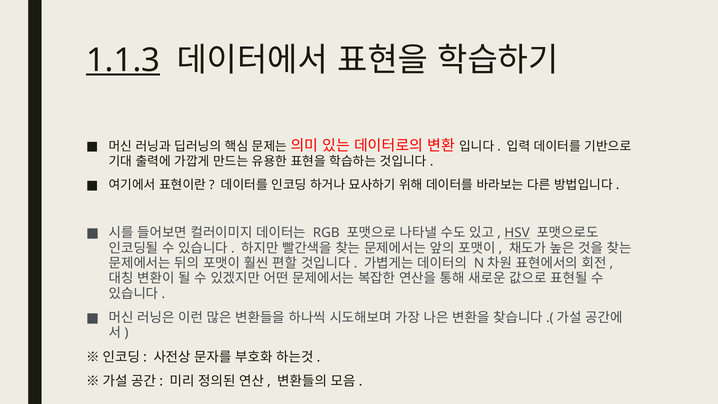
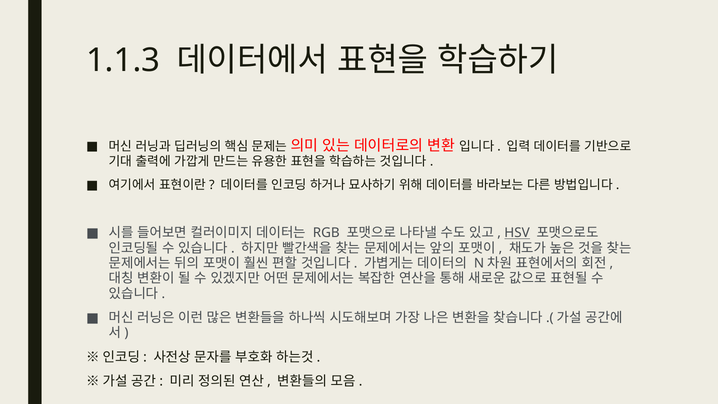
1.1.3 underline: present -> none (123, 60)
